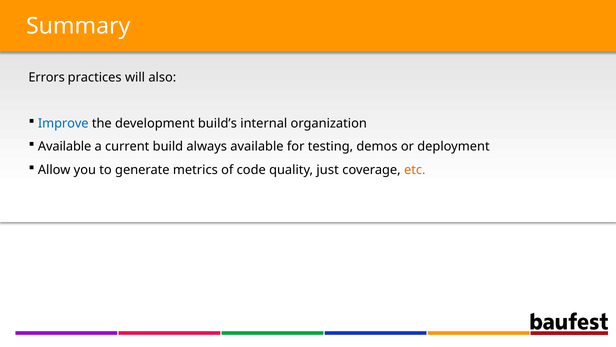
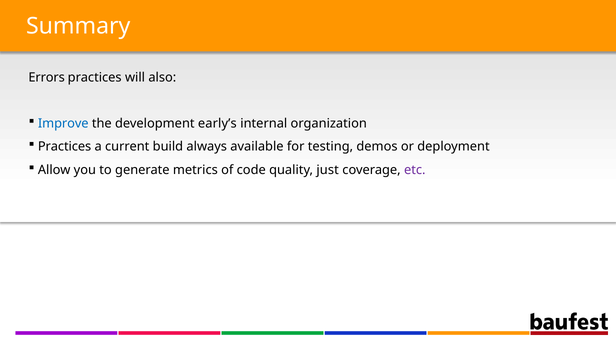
build’s: build’s -> early’s (217, 123)
Available: Available -> Practices (65, 147)
etc colour: orange -> purple (415, 170)
